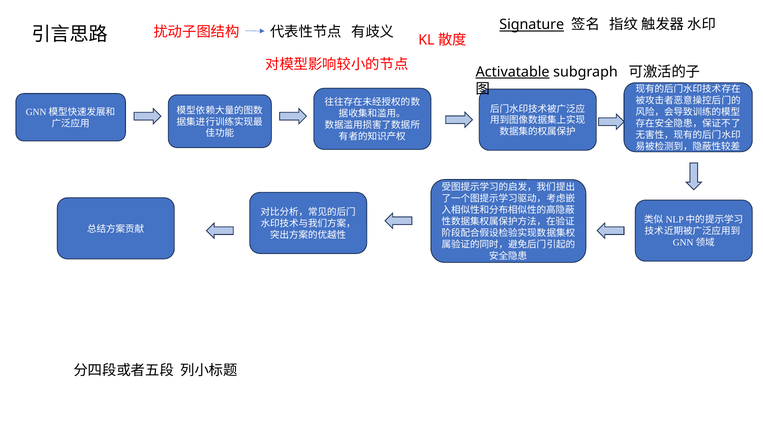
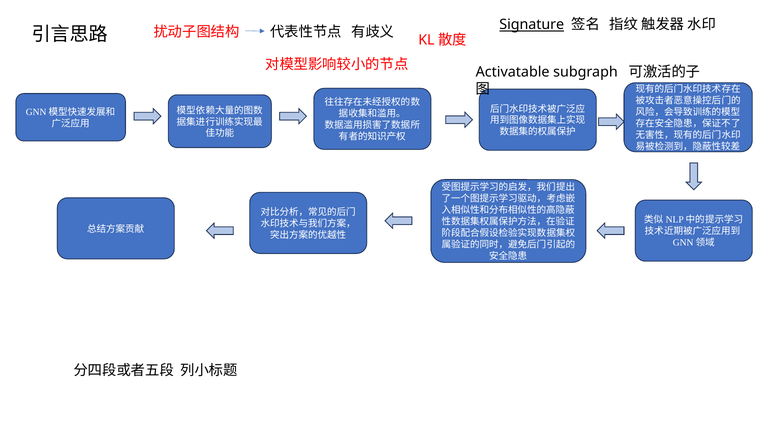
Activatable underline: present -> none (513, 72)
